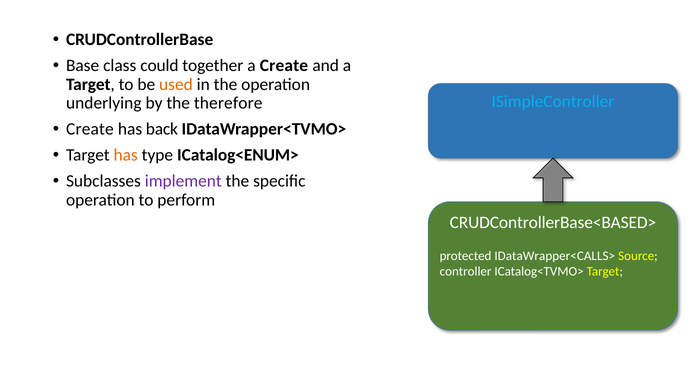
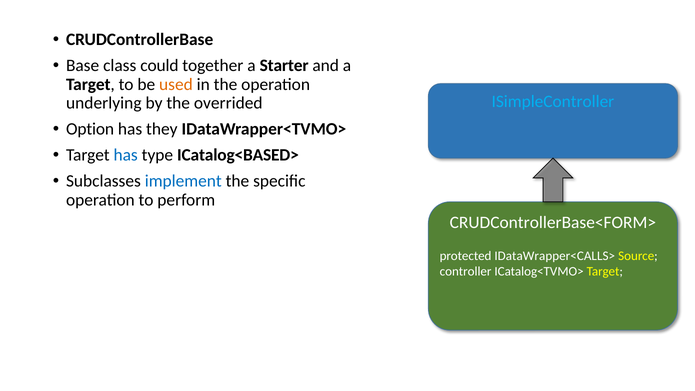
a Create: Create -> Starter (284, 66)
therefore: therefore -> overrided (228, 103)
Create: Create -> Option (90, 129)
back: back -> they (162, 129)
has colour: orange -> blue (126, 155)
ICatalog<ENUM>: ICatalog<ENUM> -> ICatalog<BASED> (238, 155)
implement colour: purple -> blue (183, 181)
CRUDControllerBase<BASED>: CRUDControllerBase<BASED> -> CRUDControllerBase<FORM> (553, 222)
